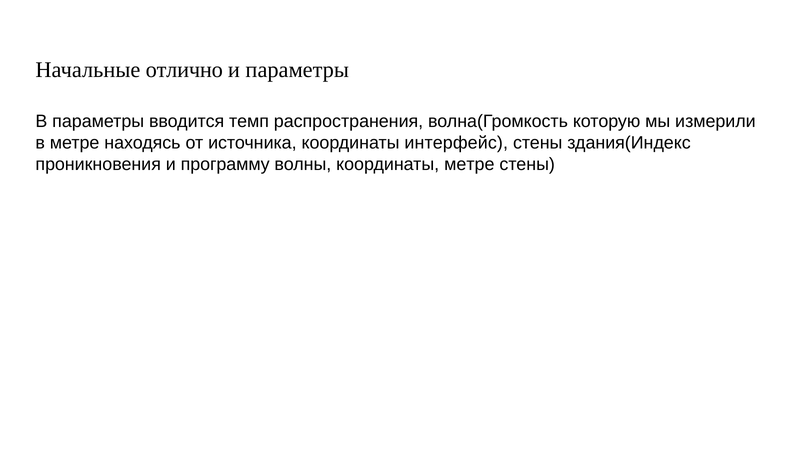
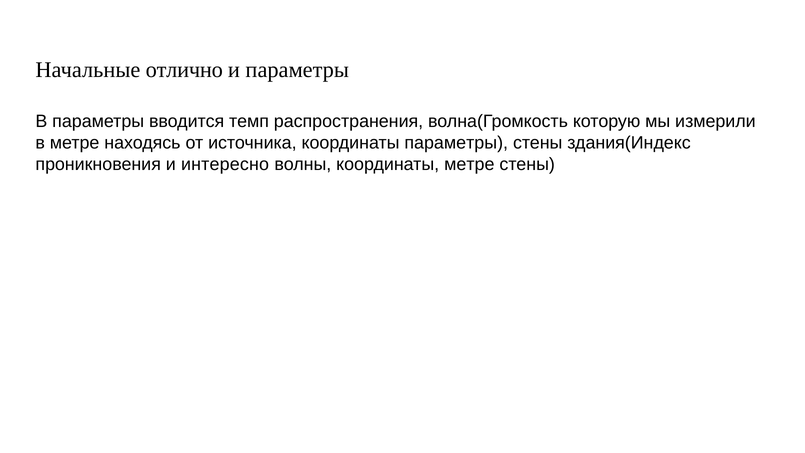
координаты интерфейс: интерфейс -> параметры (456, 143)
программу: программу -> интересно (225, 164)
